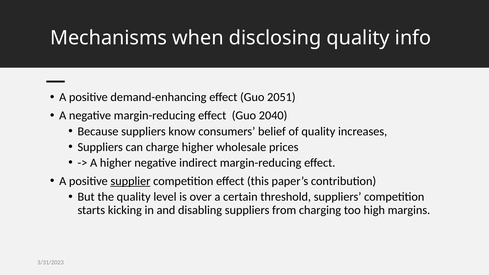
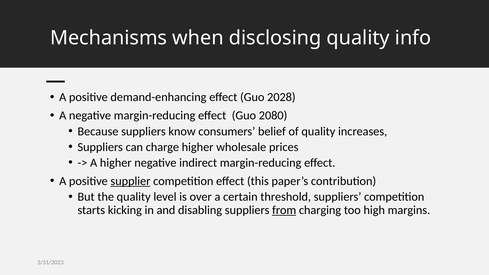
2051: 2051 -> 2028 (281, 97)
2040: 2040 -> 2080 (273, 116)
from underline: none -> present (284, 210)
